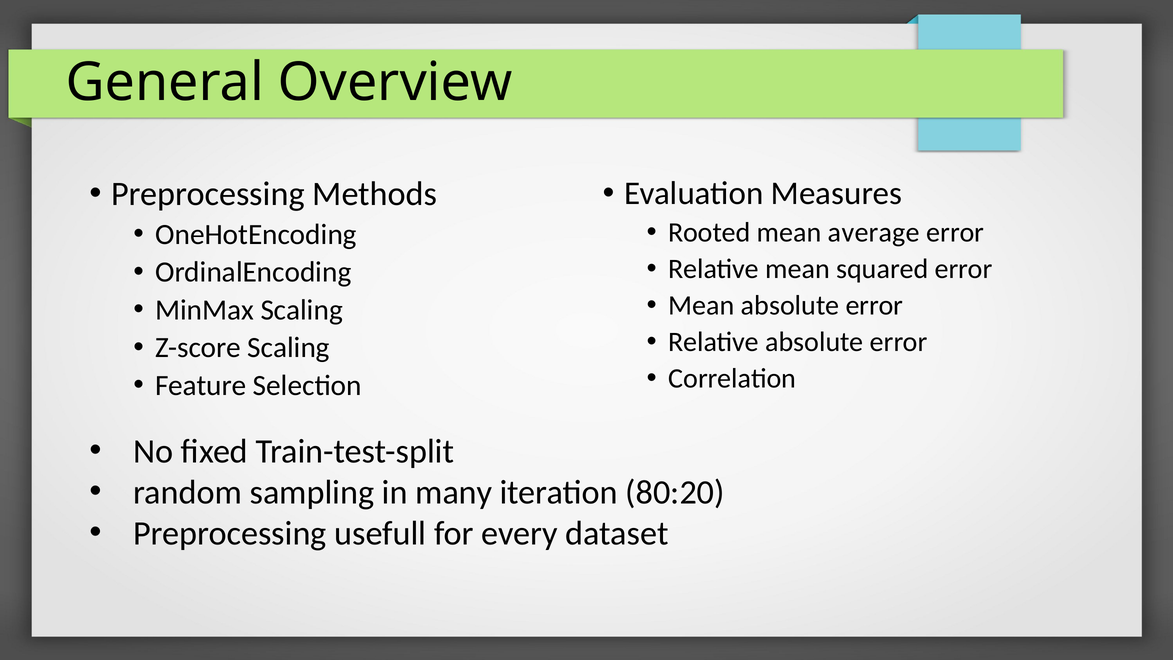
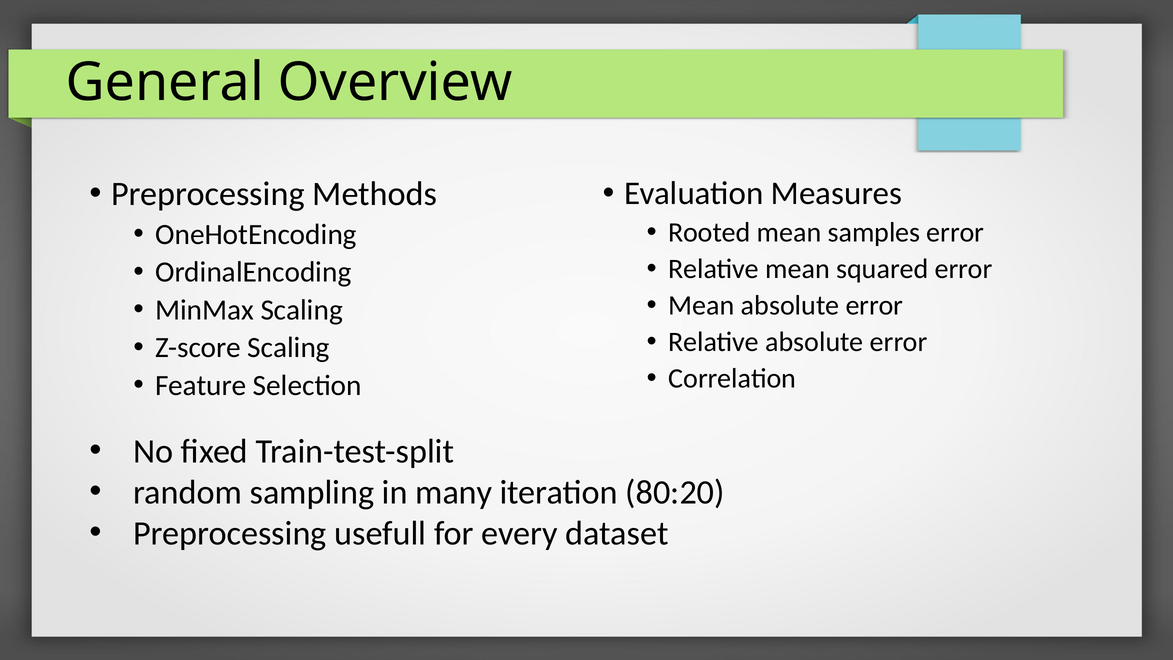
average: average -> samples (874, 232)
